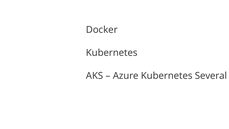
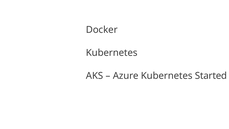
Several: Several -> Started (211, 76)
